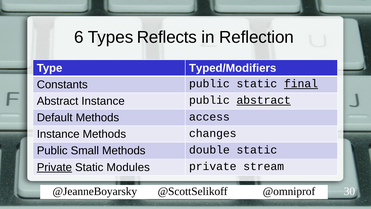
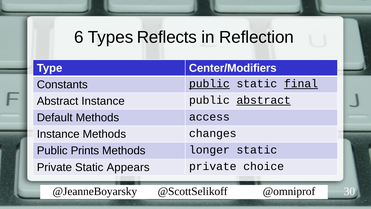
Typed/Modifiers: Typed/Modifiers -> Center/Modifiers (233, 68)
public underline: none -> present (209, 84)
Small: Small -> Prints (85, 151)
double: double -> longer (209, 150)
Private underline: present -> none (54, 167)
Modules: Modules -> Appears (128, 167)
stream: stream -> choice (264, 166)
